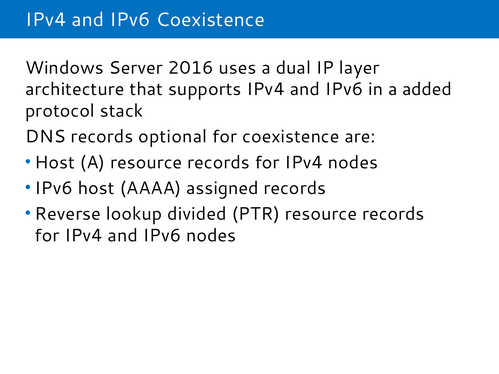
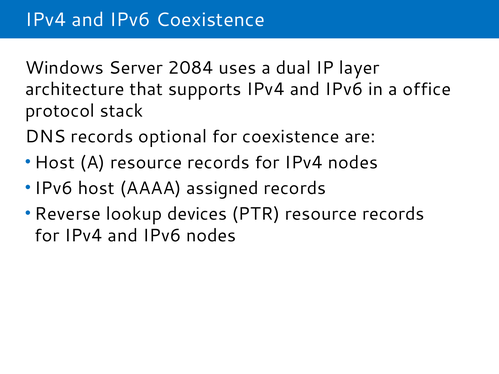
2016: 2016 -> 2084 (191, 68)
added: added -> office (427, 89)
divided: divided -> devices (197, 214)
